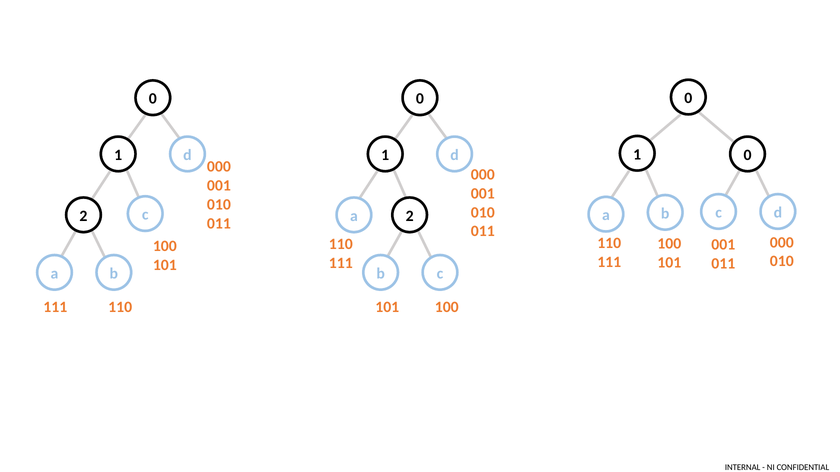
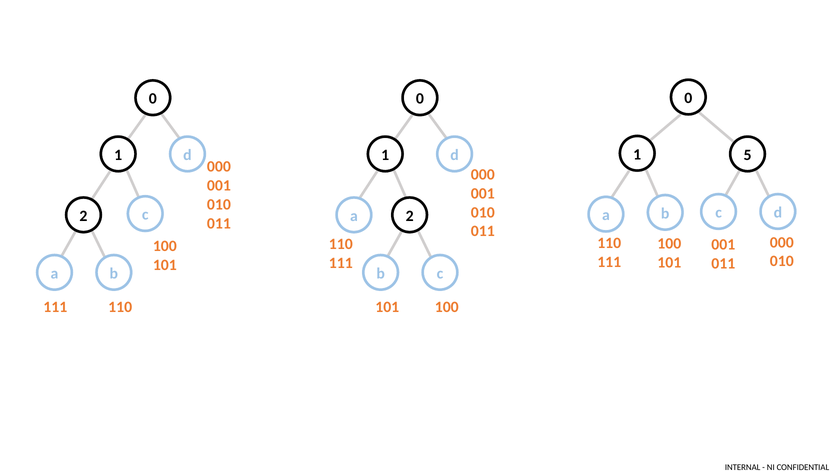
1 0: 0 -> 5 (748, 155)
